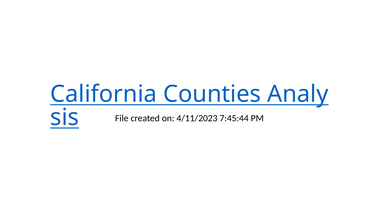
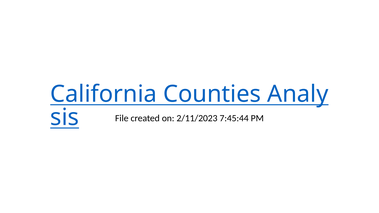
4/11/2023: 4/11/2023 -> 2/11/2023 (197, 118)
